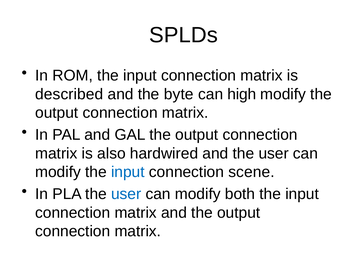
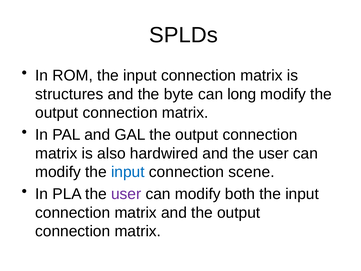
described: described -> structures (69, 94)
high: high -> long (242, 94)
user colour: blue -> purple (126, 194)
